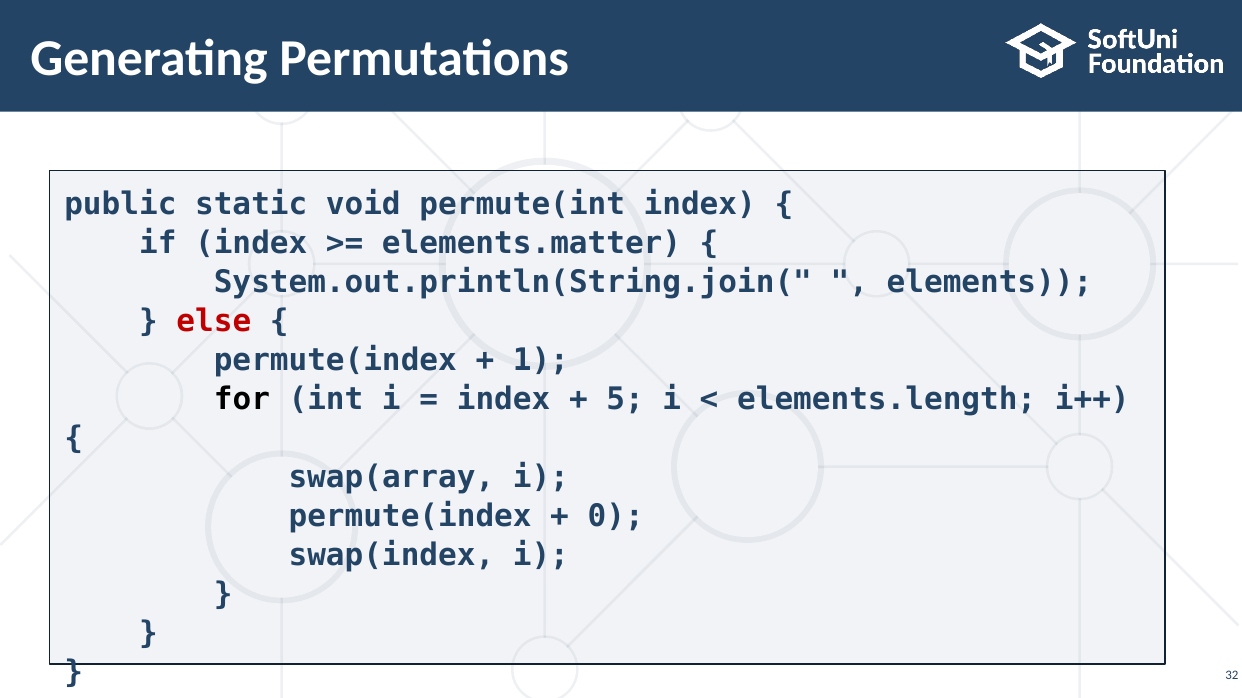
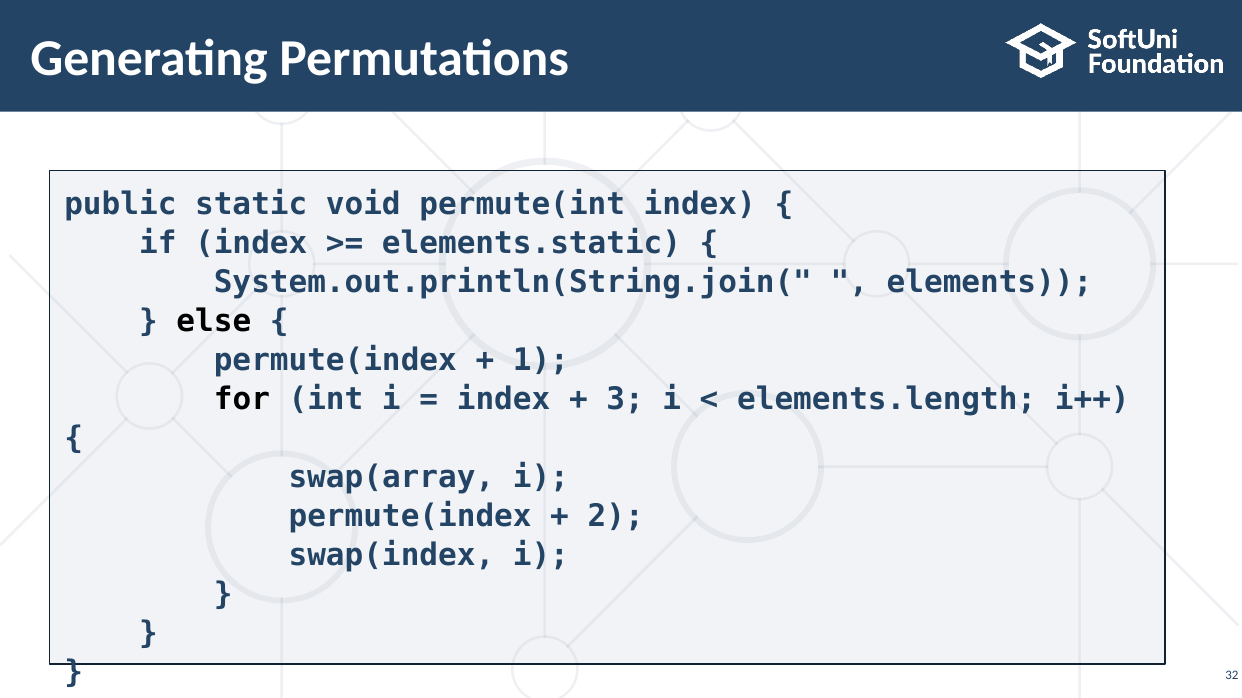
elements.matter: elements.matter -> elements.static (532, 243)
else colour: red -> black (214, 321)
5: 5 -> 3 (625, 400)
0: 0 -> 2 (616, 517)
